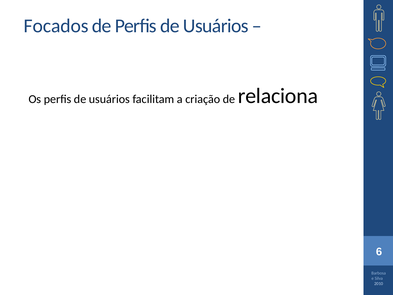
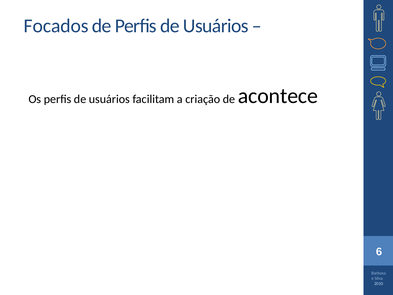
relaciona: relaciona -> acontece (278, 96)
